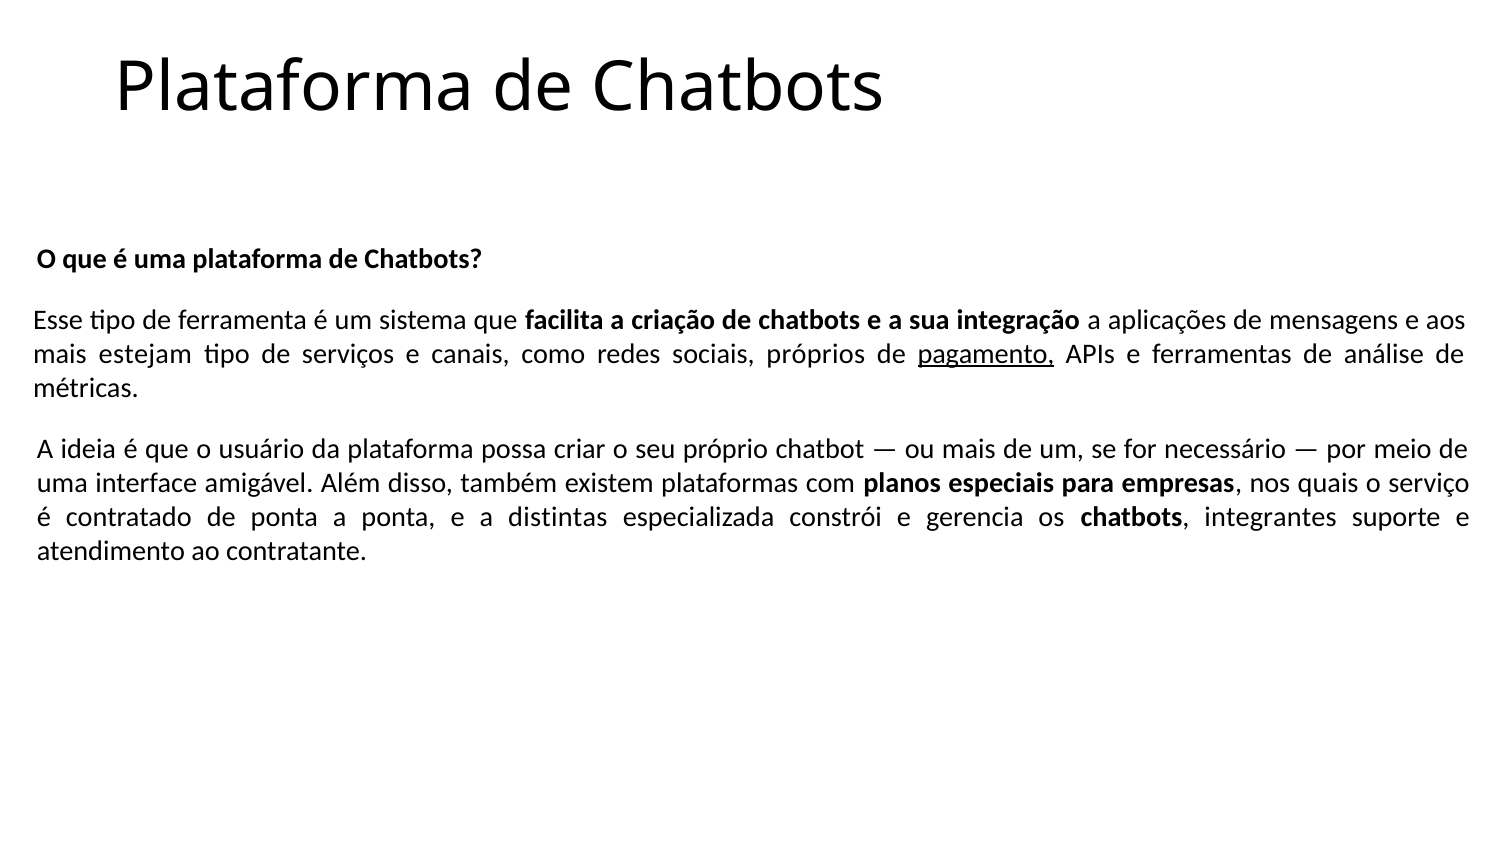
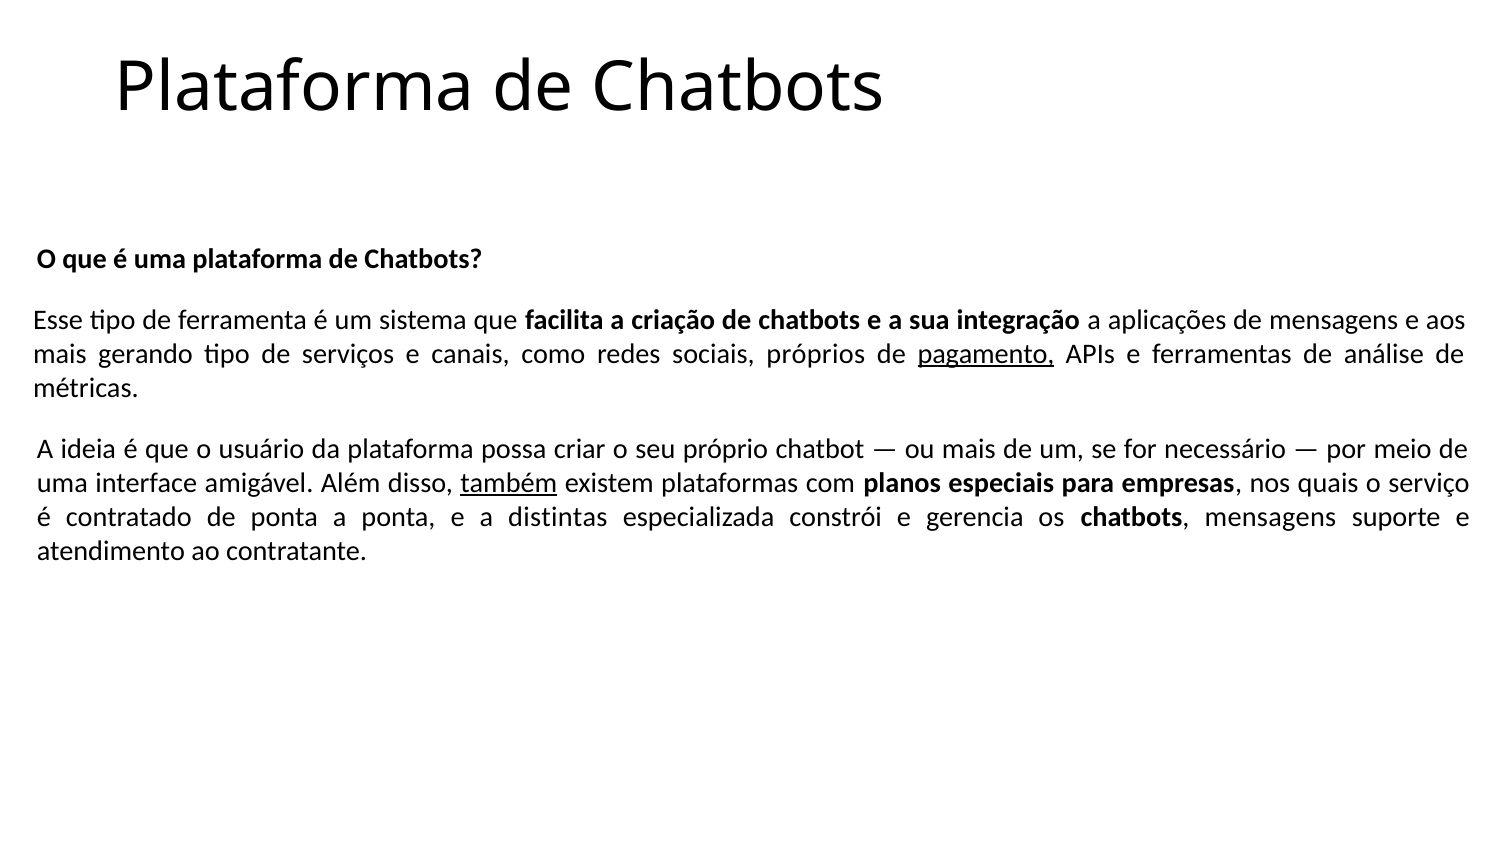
estejam: estejam -> gerando (145, 354)
também underline: none -> present (509, 483)
chatbots integrantes: integrantes -> mensagens (1270, 517)
